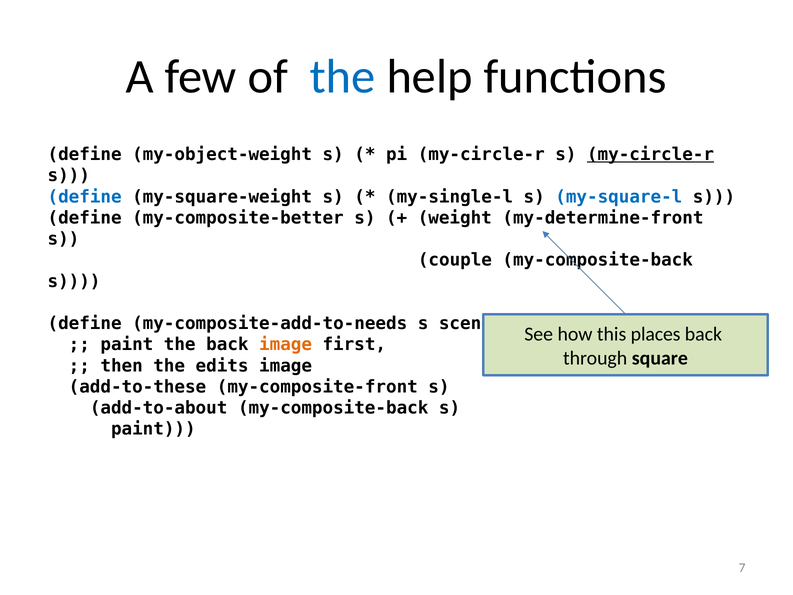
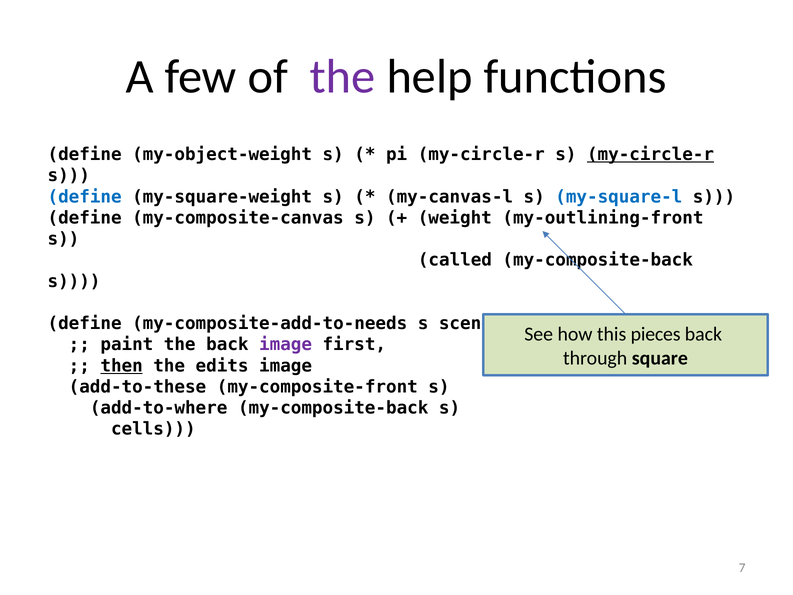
the colour: blue -> purple (343, 77)
my-single-l: my-single-l -> my-canvas-l (450, 197)
my-composite-better: my-composite-better -> my-composite-canvas (238, 218)
my-determine-front: my-determine-front -> my-outlining-front (603, 218)
couple: couple -> called (455, 260)
places: places -> pieces (656, 334)
image colour: orange -> purple (286, 344)
then underline: none -> present (122, 366)
add-to-about: add-to-about -> add-to-where (159, 408)
paint: paint -> cells (153, 429)
